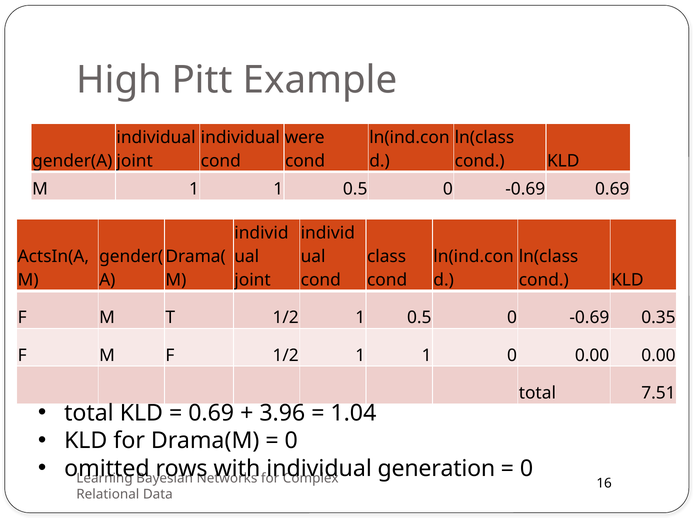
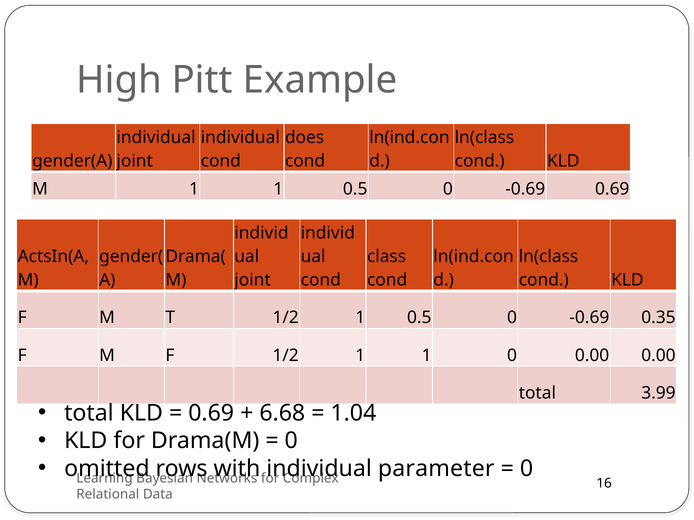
were: were -> does (305, 138)
7.51: 7.51 -> 3.99 (658, 393)
3.96: 3.96 -> 6.68 (282, 414)
generation: generation -> parameter (436, 469)
